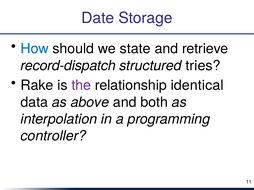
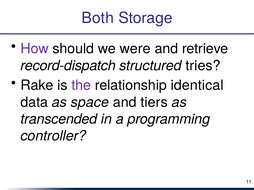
Date: Date -> Both (98, 18)
How colour: blue -> purple (35, 49)
state: state -> were (135, 49)
above: above -> space (90, 102)
both: both -> tiers (154, 102)
interpolation: interpolation -> transcended (59, 119)
